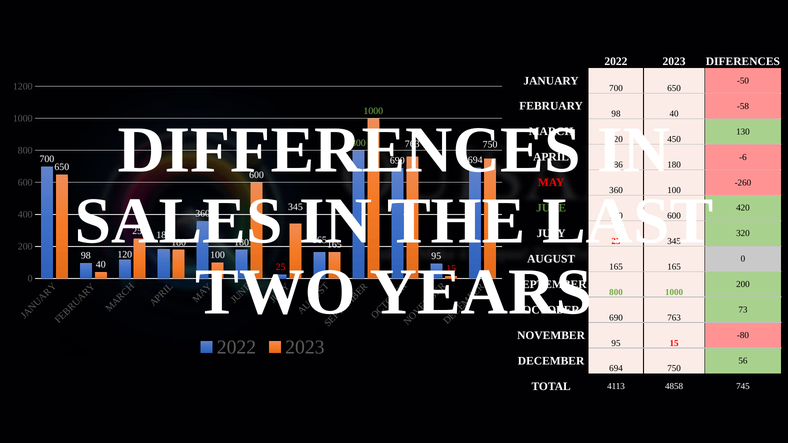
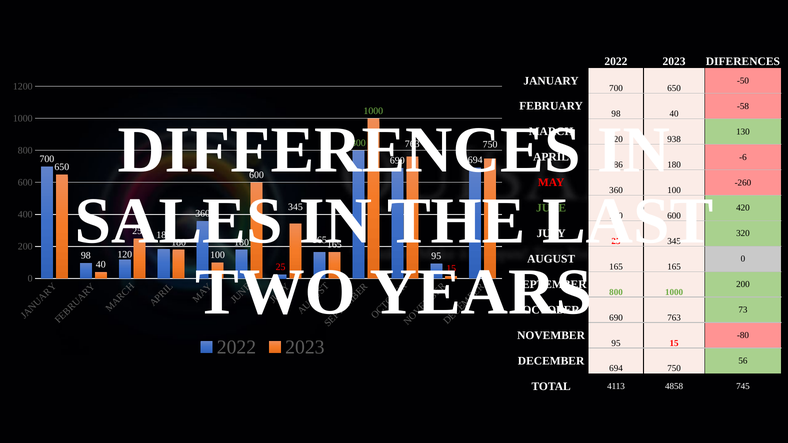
450: 450 -> 938 (674, 139)
